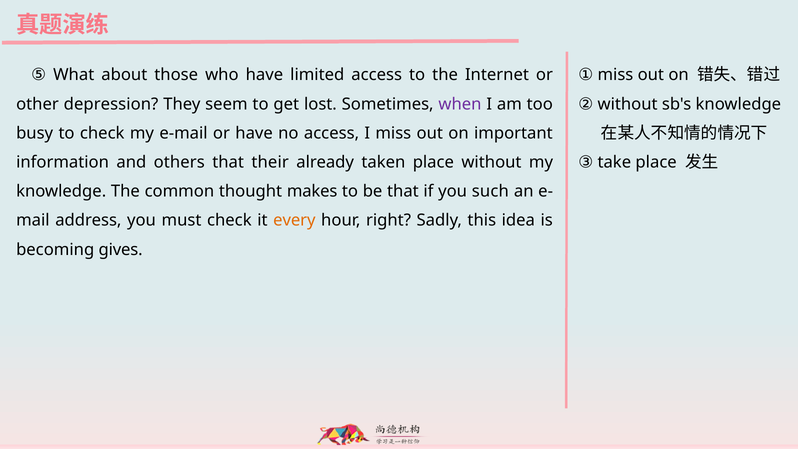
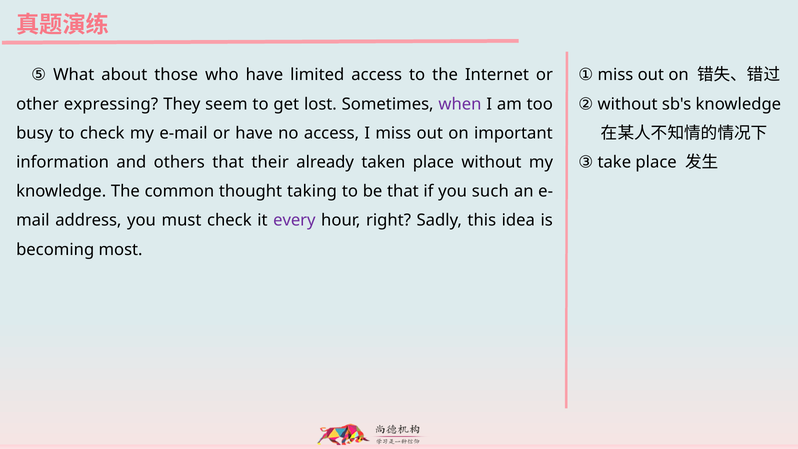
depression: depression -> expressing (111, 104)
makes: makes -> taking (312, 191)
every colour: orange -> purple (294, 220)
gives: gives -> most (121, 250)
